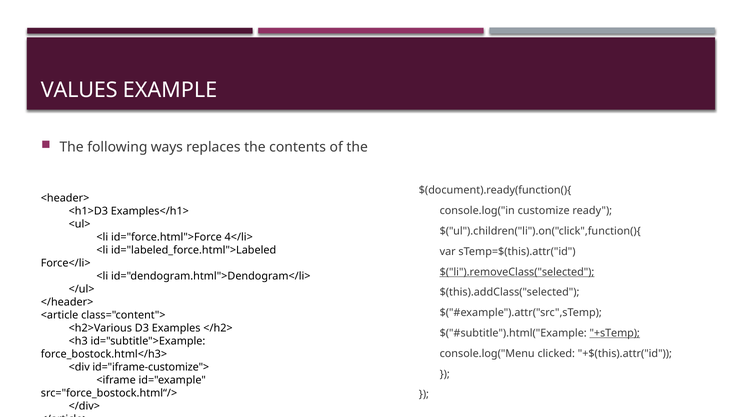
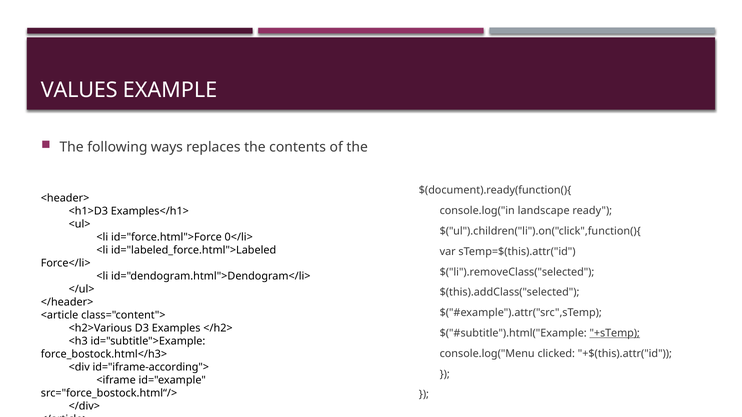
customize: customize -> landscape (544, 211)
4</li>: 4</li> -> 0</li> (239, 238)
$("li").removeClass("selected underline: present -> none (517, 272)
id="iframe-customize">: id="iframe-customize"> -> id="iframe-according"> (151, 367)
